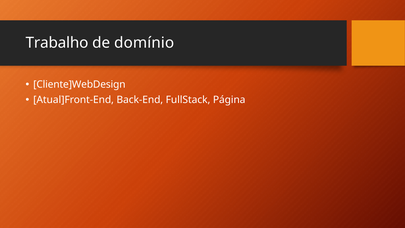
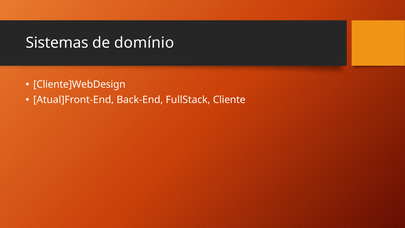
Trabalho: Trabalho -> Sistemas (57, 43)
Página: Página -> Cliente (229, 100)
